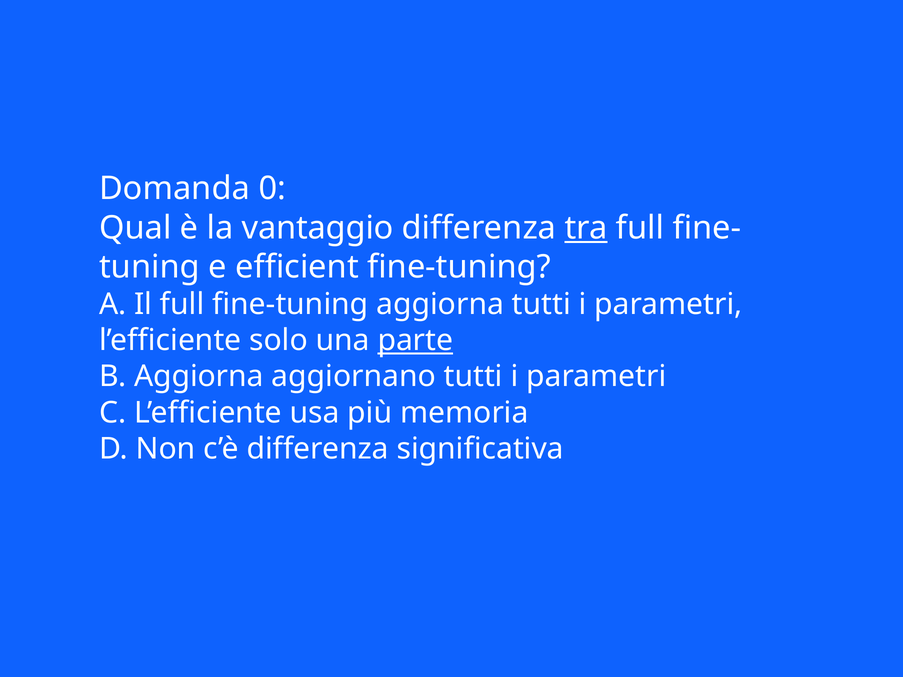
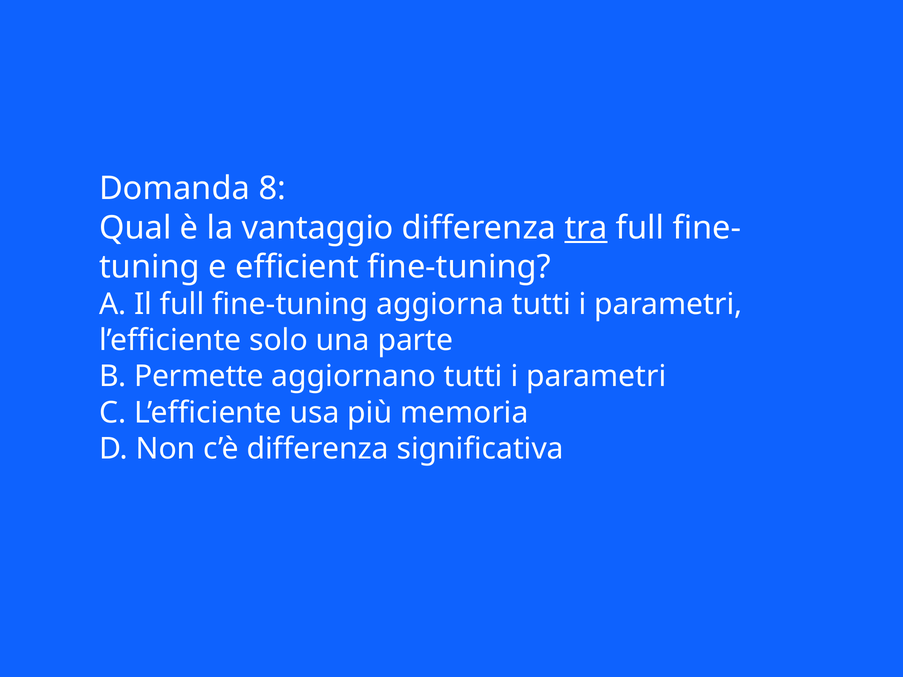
0: 0 -> 8 (272, 189)
parte underline: present -> none (415, 341)
B Aggiorna: Aggiorna -> Permette (199, 377)
